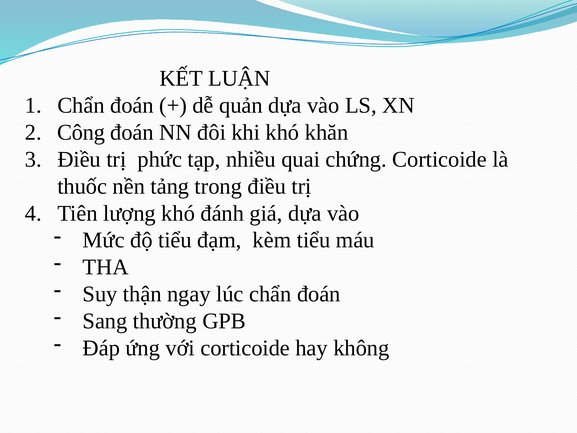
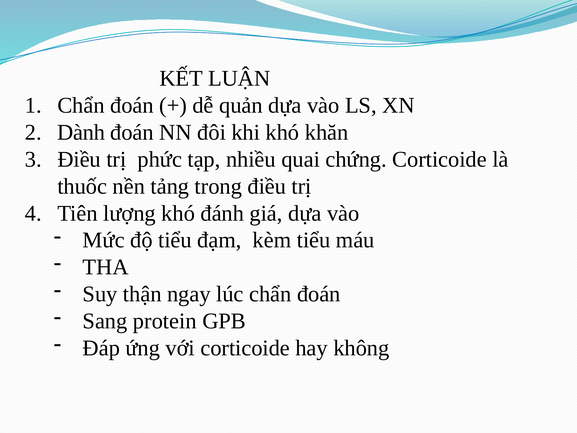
Công: Công -> Dành (81, 132)
thường: thường -> protein (165, 321)
